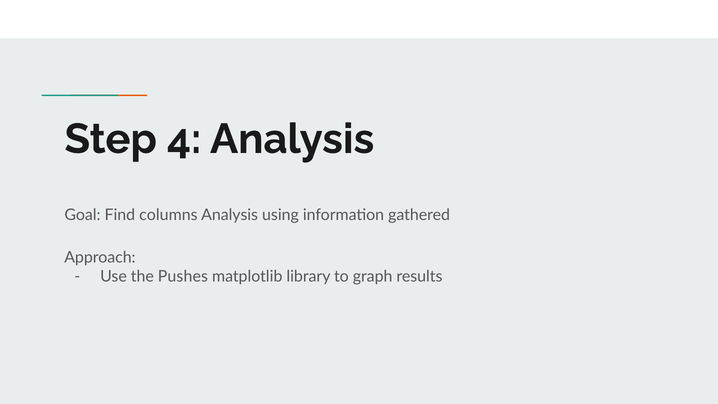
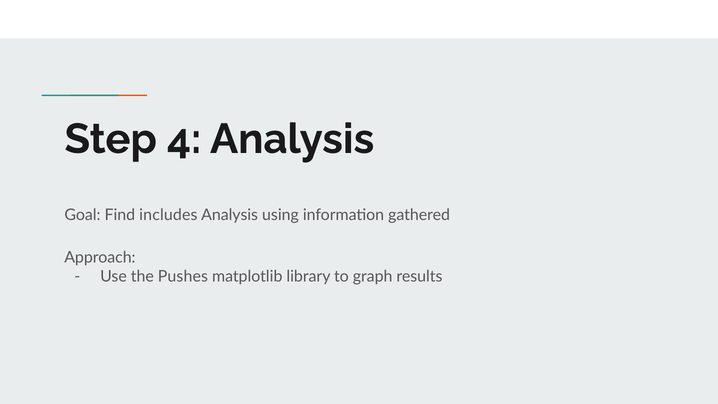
columns: columns -> includes (168, 215)
